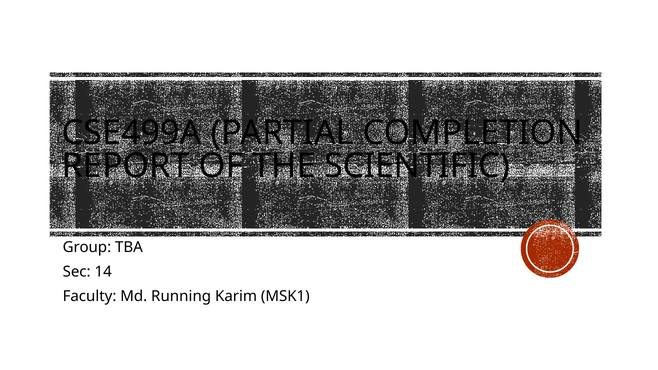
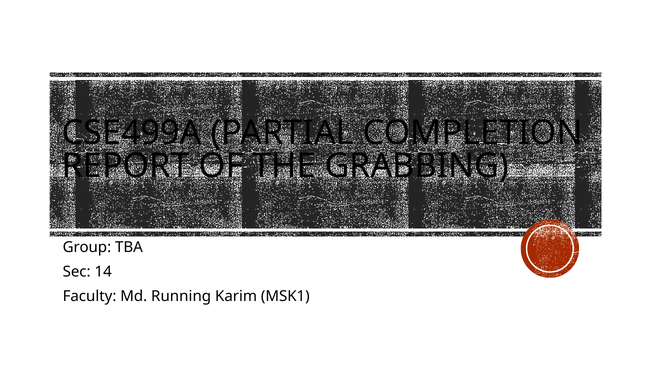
SCIENTIFIC: SCIENTIFIC -> GRABBING (417, 166)
